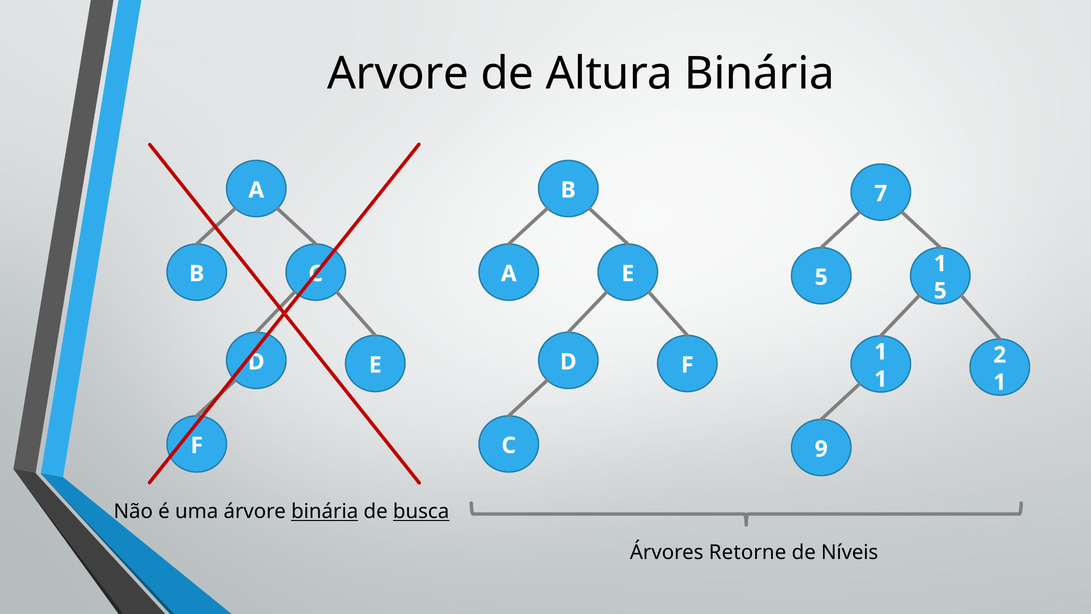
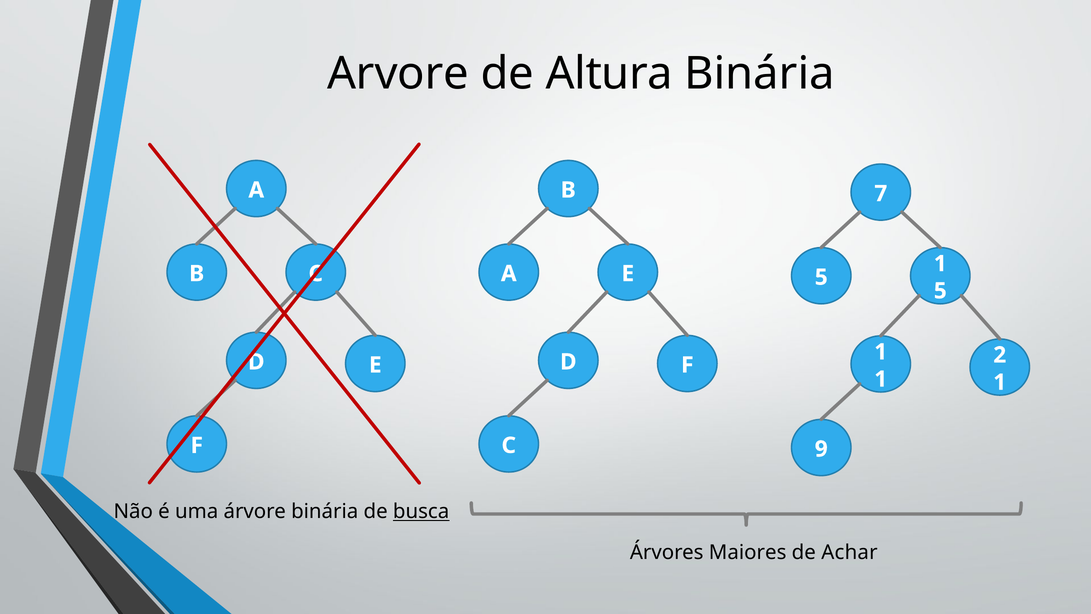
binária underline: present -> none (325, 511)
Retorne: Retorne -> Maiores (748, 552)
Níveis: Níveis -> Achar (849, 552)
